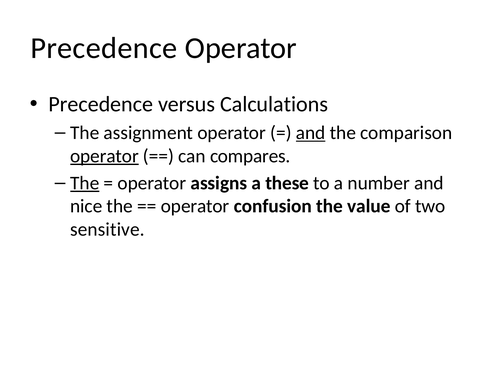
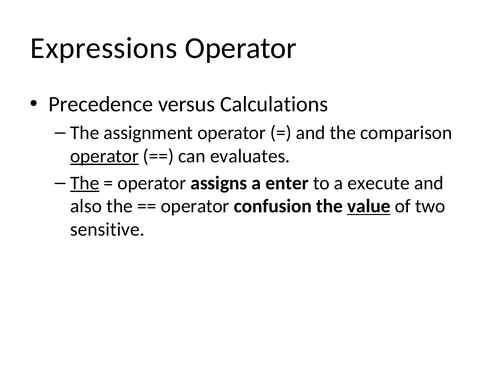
Precedence: Precedence -> Expressions (104, 48)
and underline: present -> none (311, 133)
compares: compares -> evaluates (250, 156)
these: these -> enter (287, 183)
number: number -> execute (379, 183)
nice: nice -> also (86, 206)
value underline: none -> present (369, 206)
